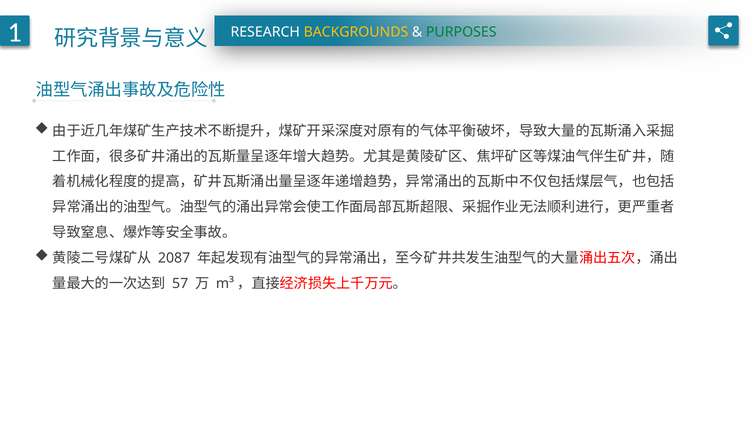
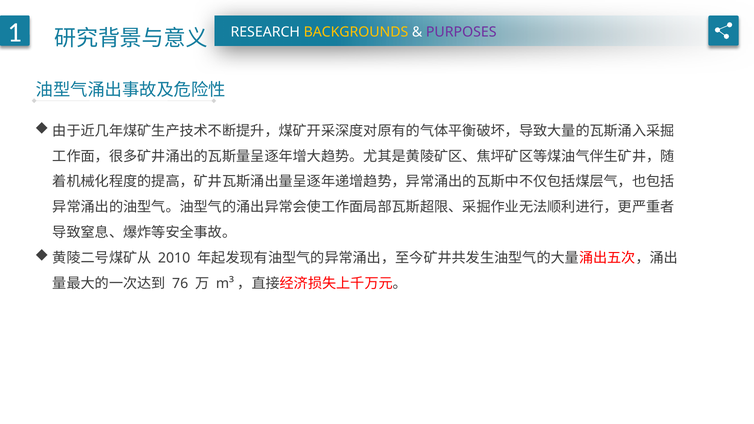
PURPOSES colour: green -> purple (461, 32)
2087: 2087 -> 2010 (174, 258)
57: 57 -> 76 (180, 284)
